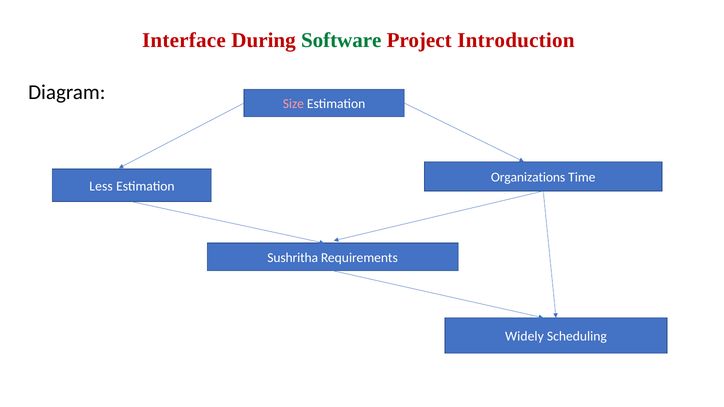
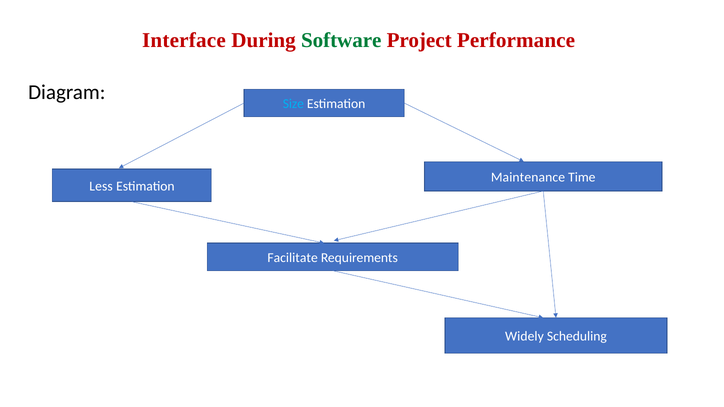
Introduction: Introduction -> Performance (516, 40)
Size colour: pink -> light blue (293, 104)
Organizations: Organizations -> Maintenance (528, 177)
Sushritha: Sushritha -> Facilitate (293, 258)
